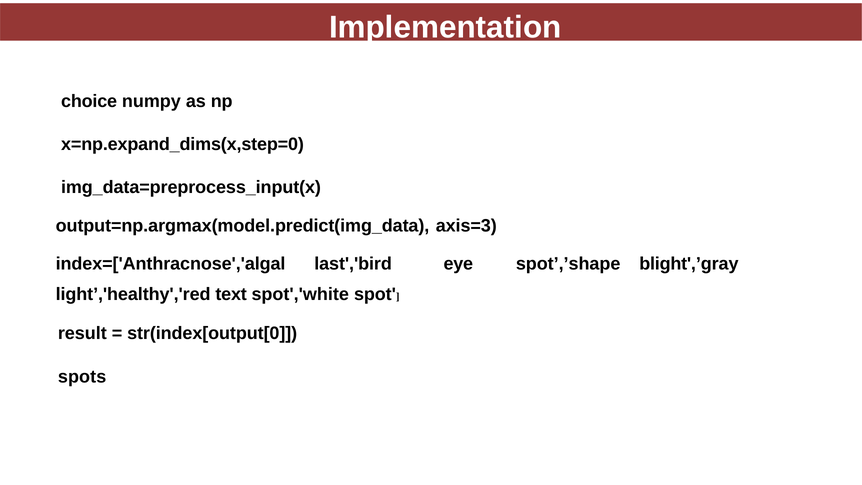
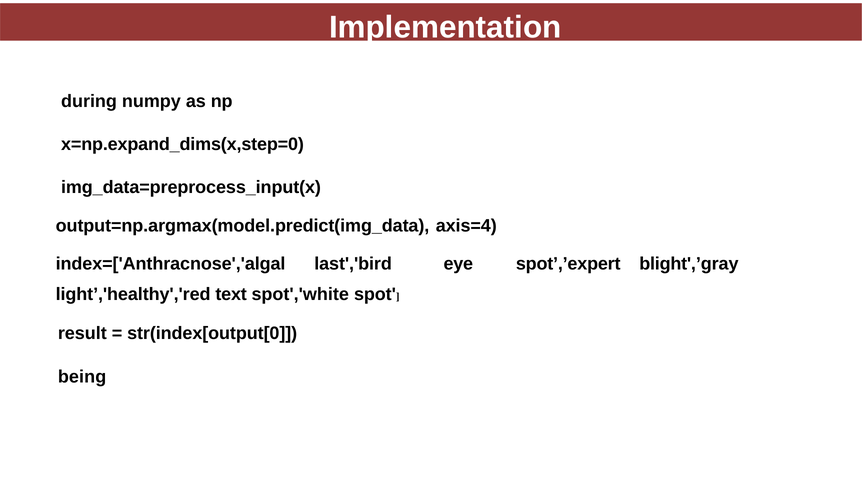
choice: choice -> during (89, 101)
axis=3: axis=3 -> axis=4 (466, 226)
spot’,’shape: spot’,’shape -> spot’,’expert (568, 264)
spots: spots -> being (82, 377)
